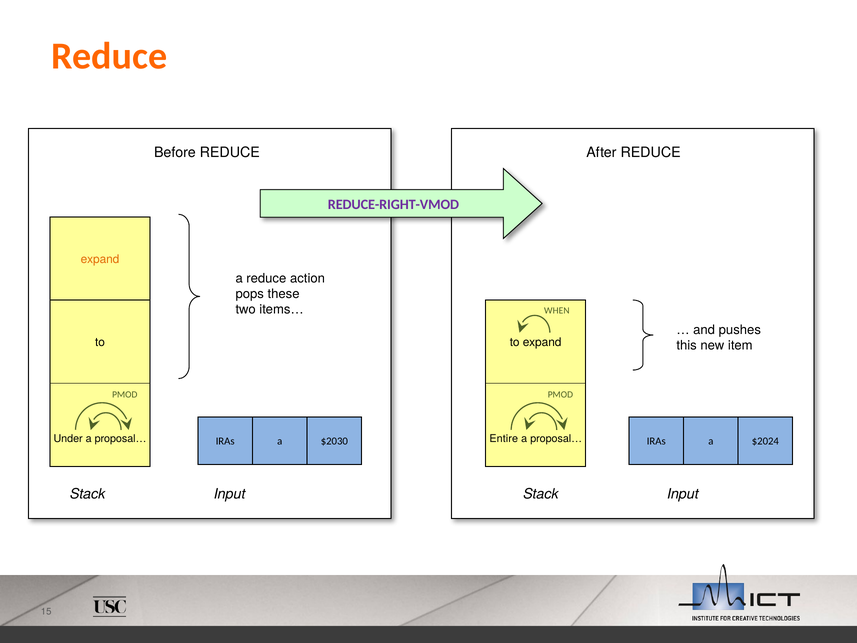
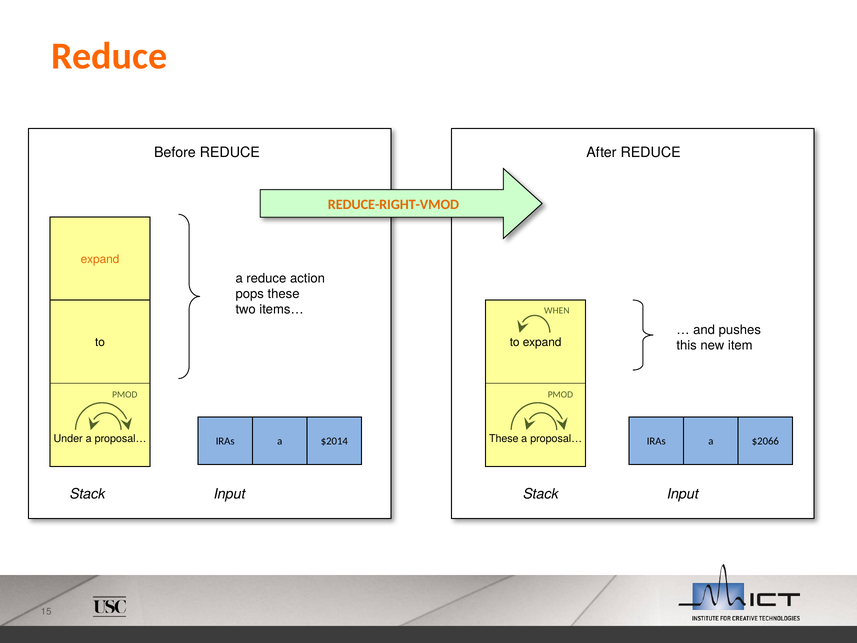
REDUCE-RIGHT-VMOD colour: purple -> orange (393, 204)
Entire: Entire -> These (504, 438)
$2030: $2030 -> $2014 (334, 441)
$2024: $2024 -> $2066 (765, 441)
